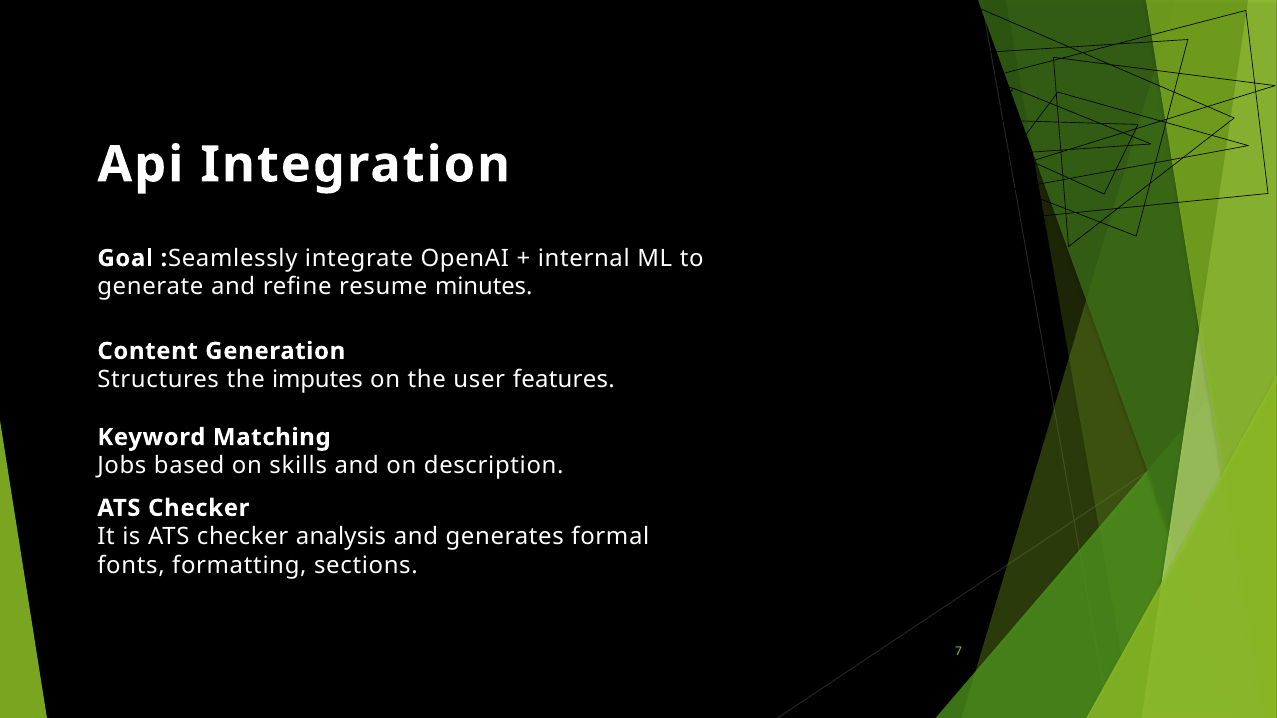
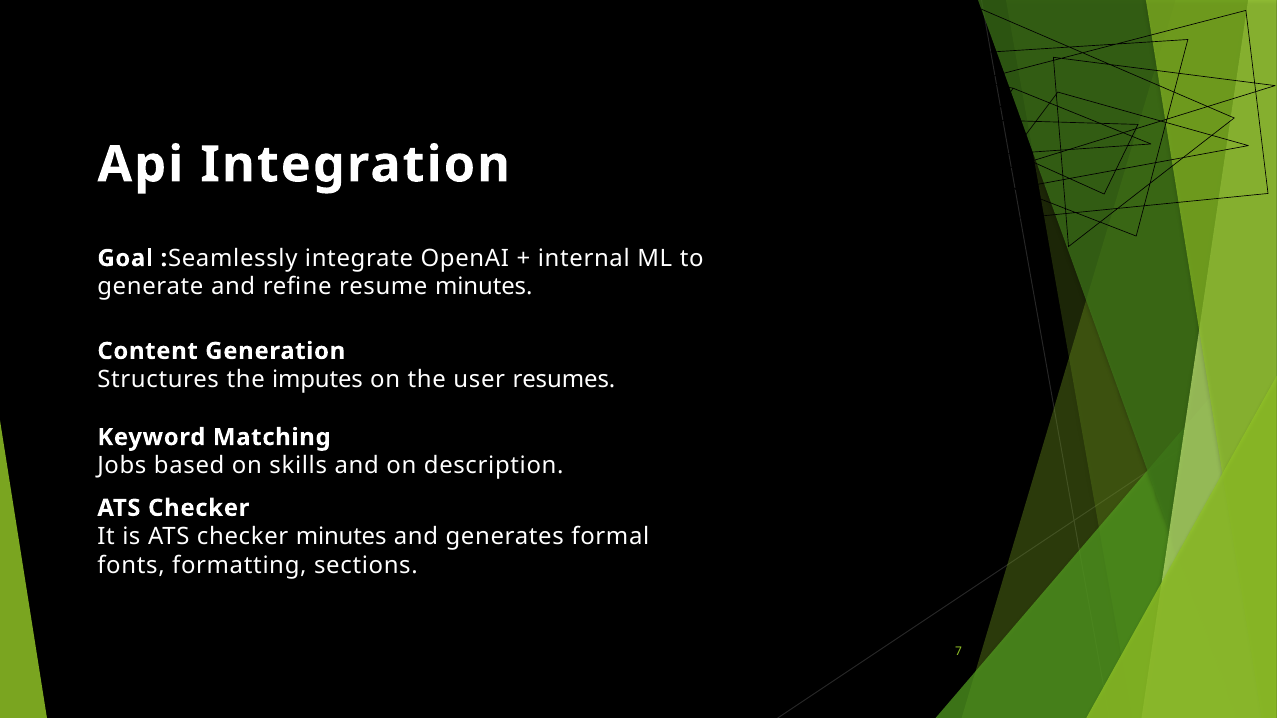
features: features -> resumes (564, 380)
checker analysis: analysis -> minutes (341, 537)
